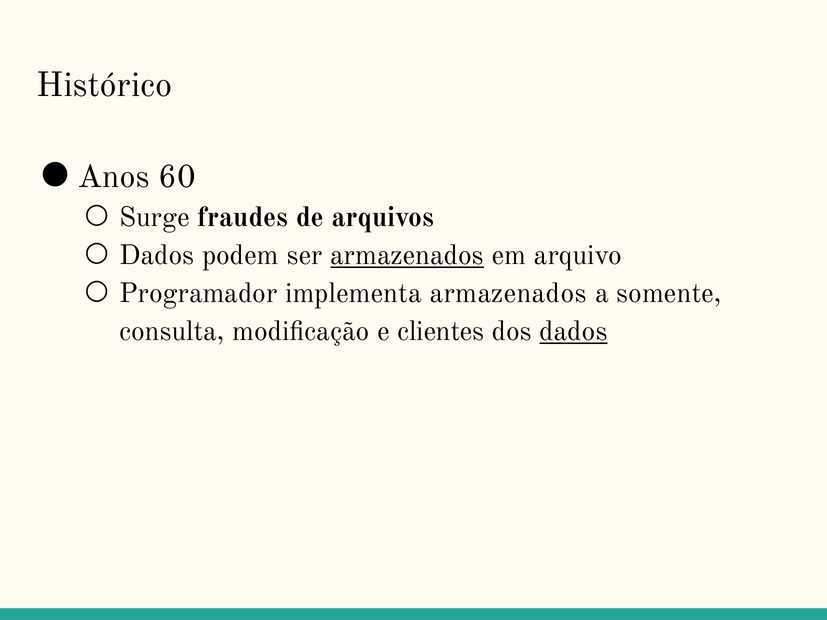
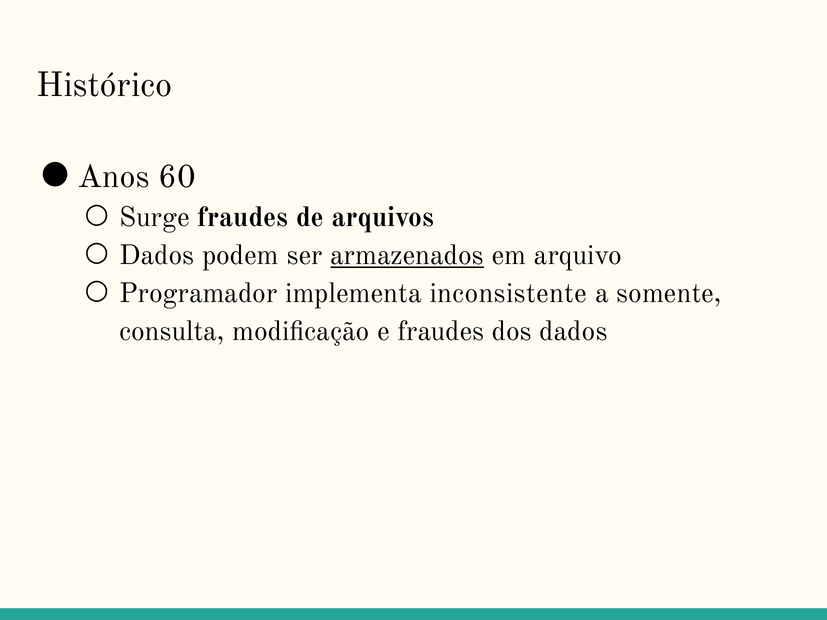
implementa armazenados: armazenados -> inconsistente (508, 293)
e clientes: clientes -> fraudes (441, 331)
dados underline: present -> none (573, 331)
